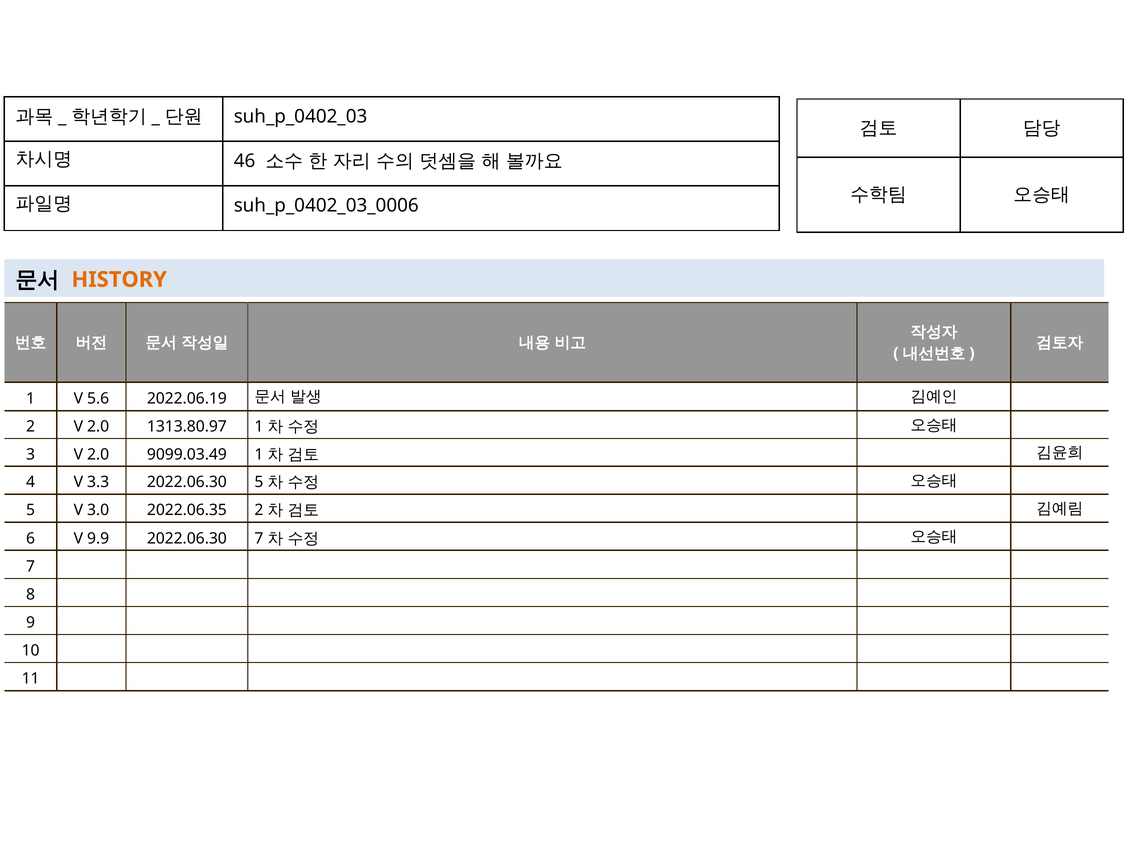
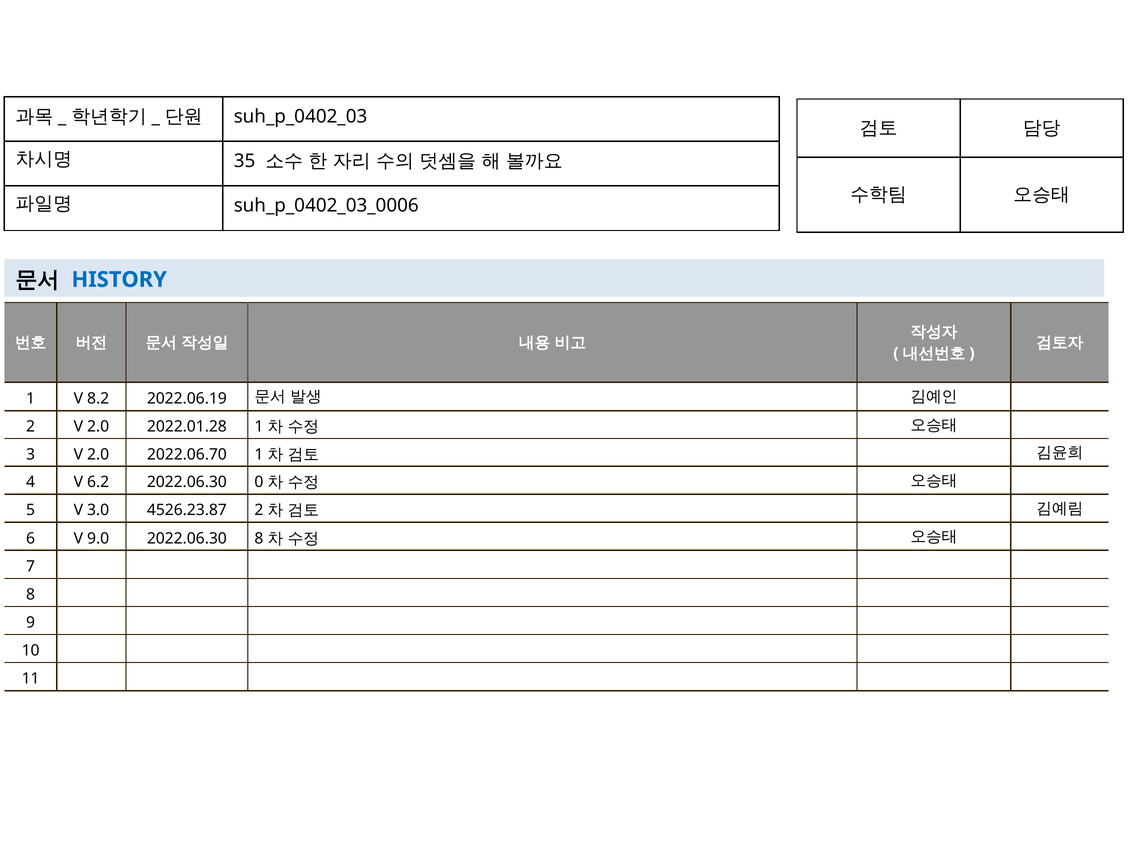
46: 46 -> 35 (245, 161)
HISTORY colour: orange -> blue (119, 280)
5.6: 5.6 -> 8.2 (98, 398)
1313.80.97: 1313.80.97 -> 2022.01.28 (187, 427)
9099.03.49: 9099.03.49 -> 2022.06.70 (187, 455)
3.3: 3.3 -> 6.2 (98, 482)
2022.06.30 5: 5 -> 0 (259, 482)
2022.06.35: 2022.06.35 -> 4526.23.87 (187, 510)
9.9: 9.9 -> 9.0 (98, 538)
2022.06.30 7: 7 -> 8 (259, 538)
